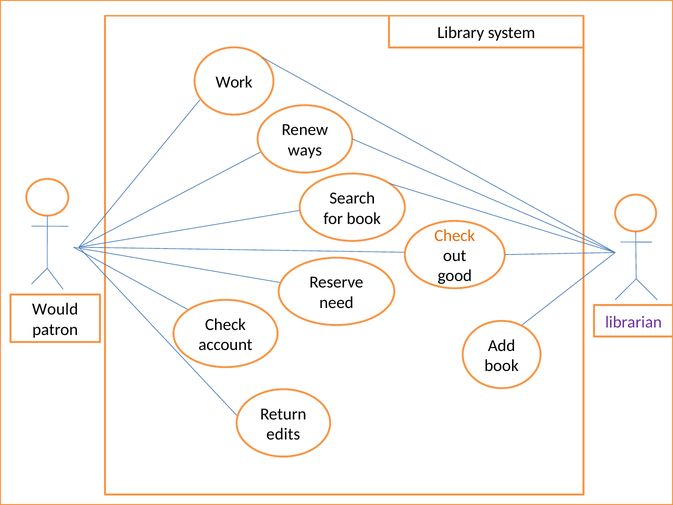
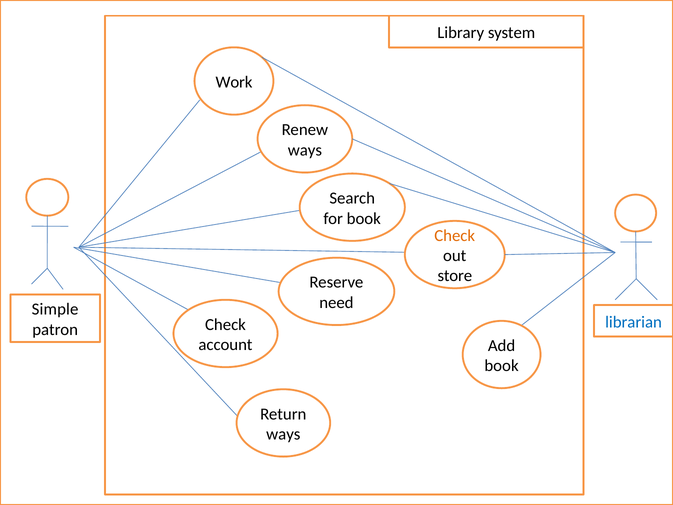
good: good -> store (455, 276)
Would: Would -> Simple (55, 309)
librarian colour: purple -> blue (634, 322)
edits: edits -> ways (283, 434)
